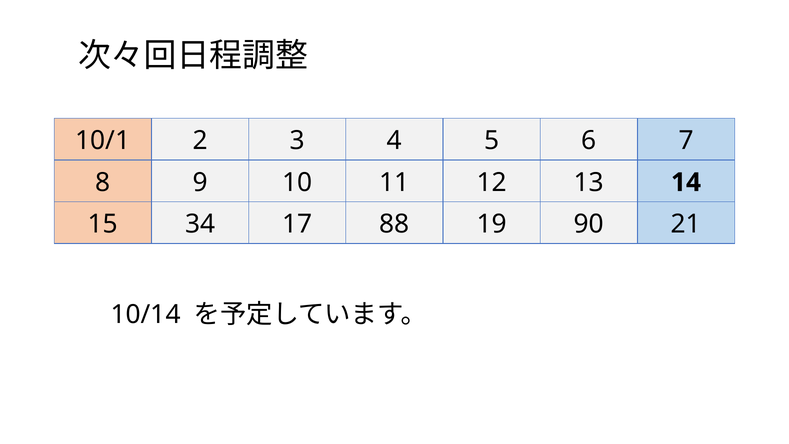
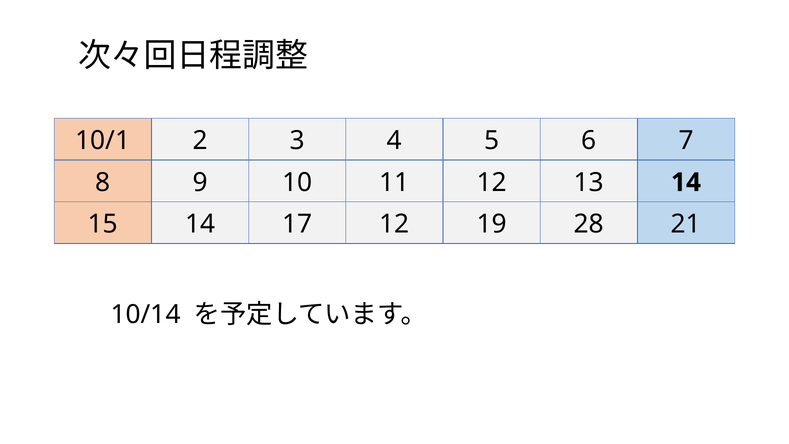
15 34: 34 -> 14 (200, 224)
17 88: 88 -> 12 (394, 224)
90: 90 -> 28 (589, 224)
